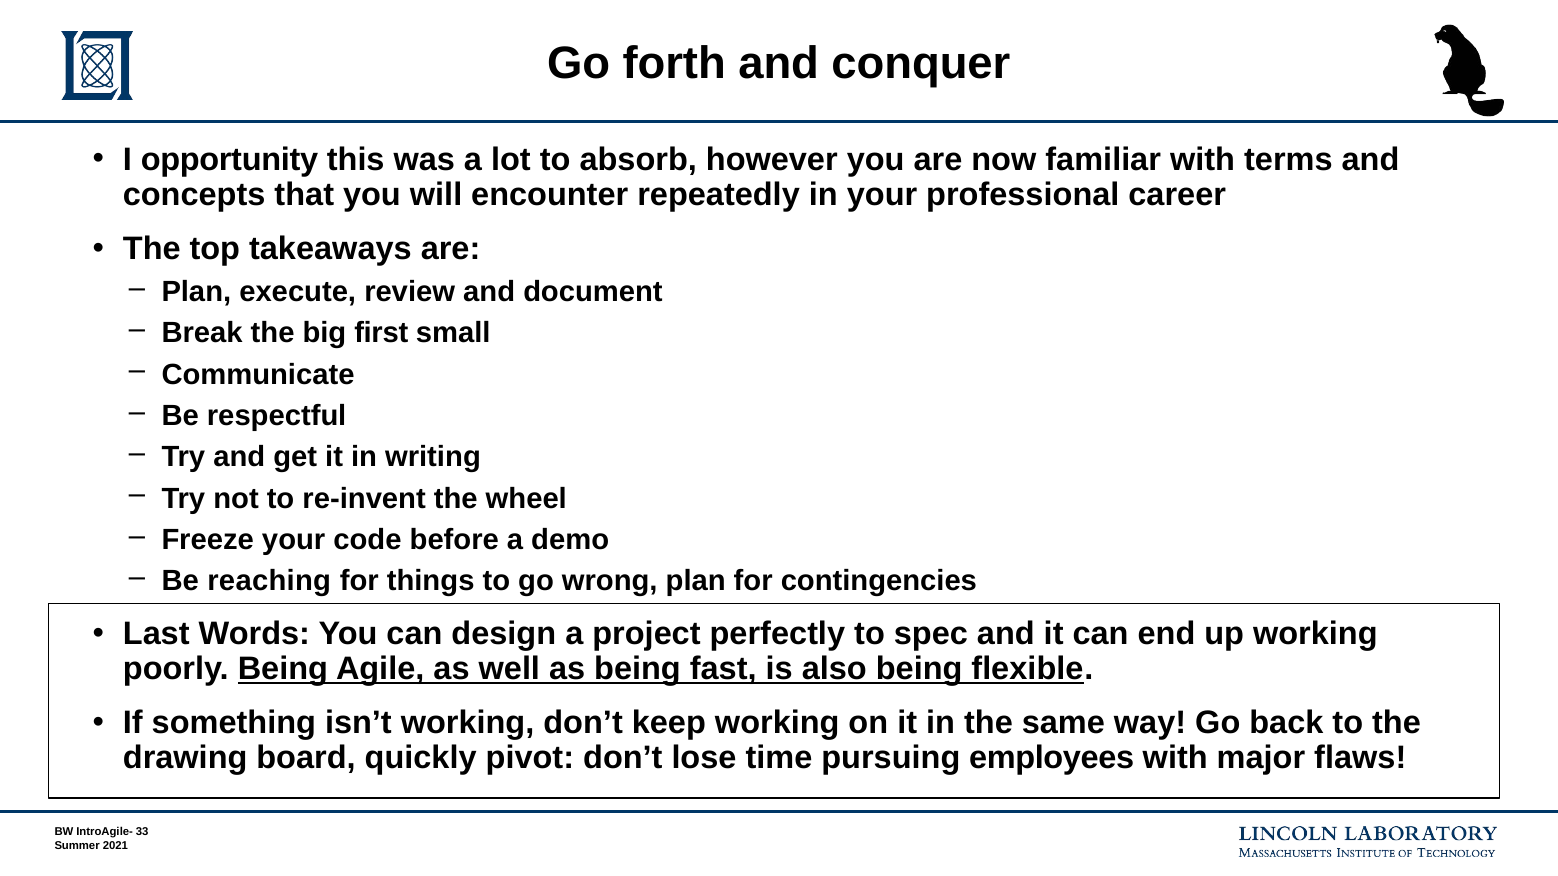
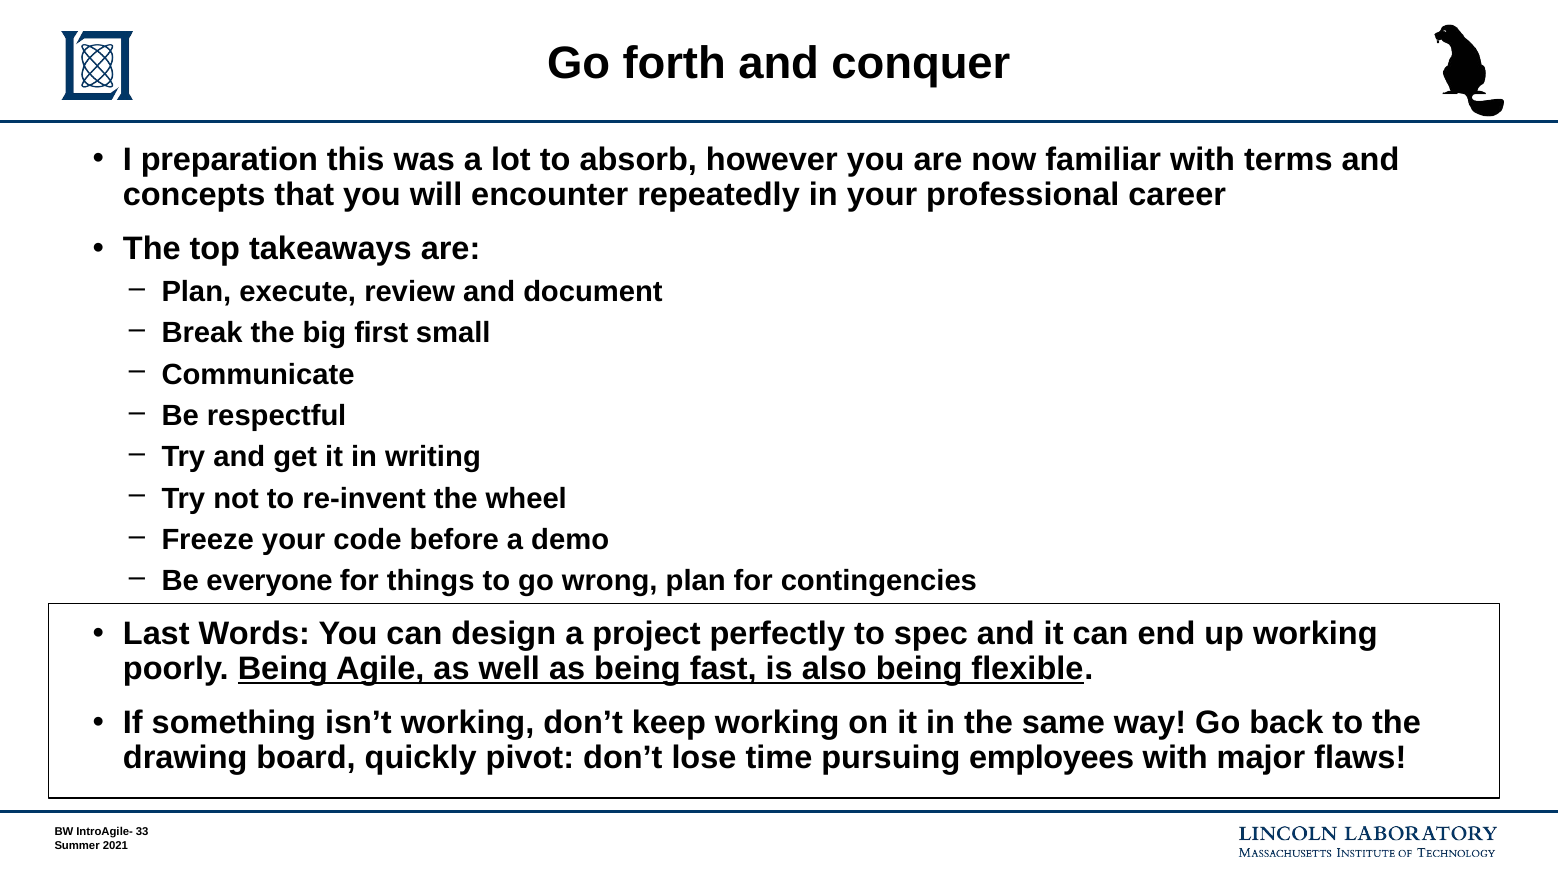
opportunity: opportunity -> preparation (229, 159)
reaching: reaching -> everyone (269, 581)
